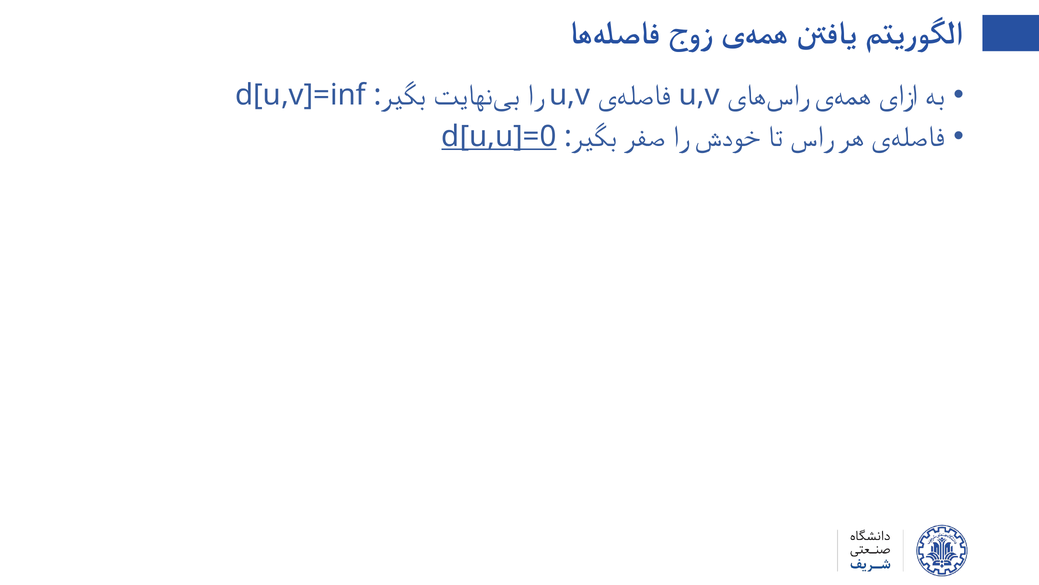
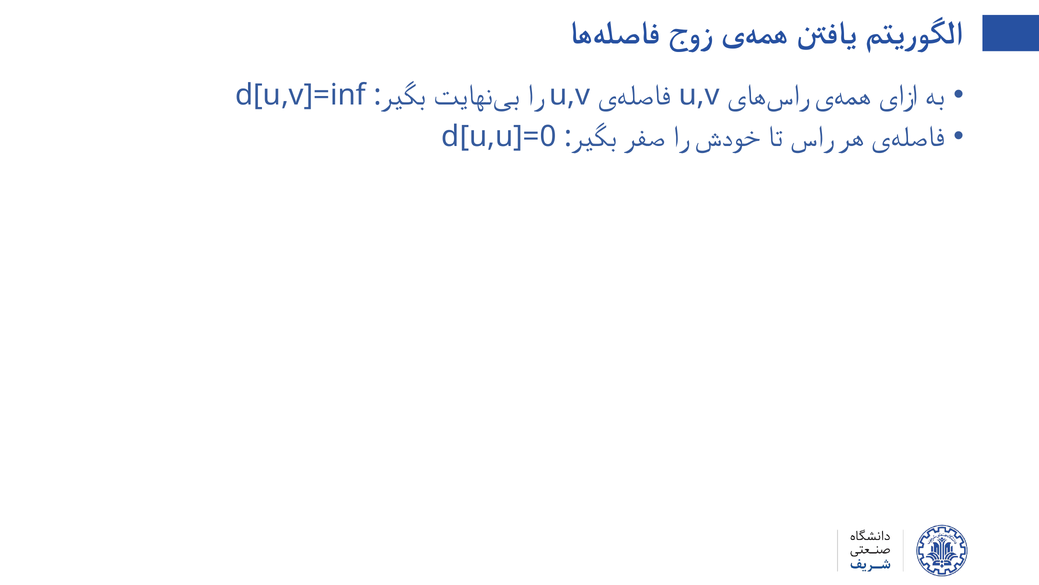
d[u,u]=0 underline: present -> none (499, 136)
